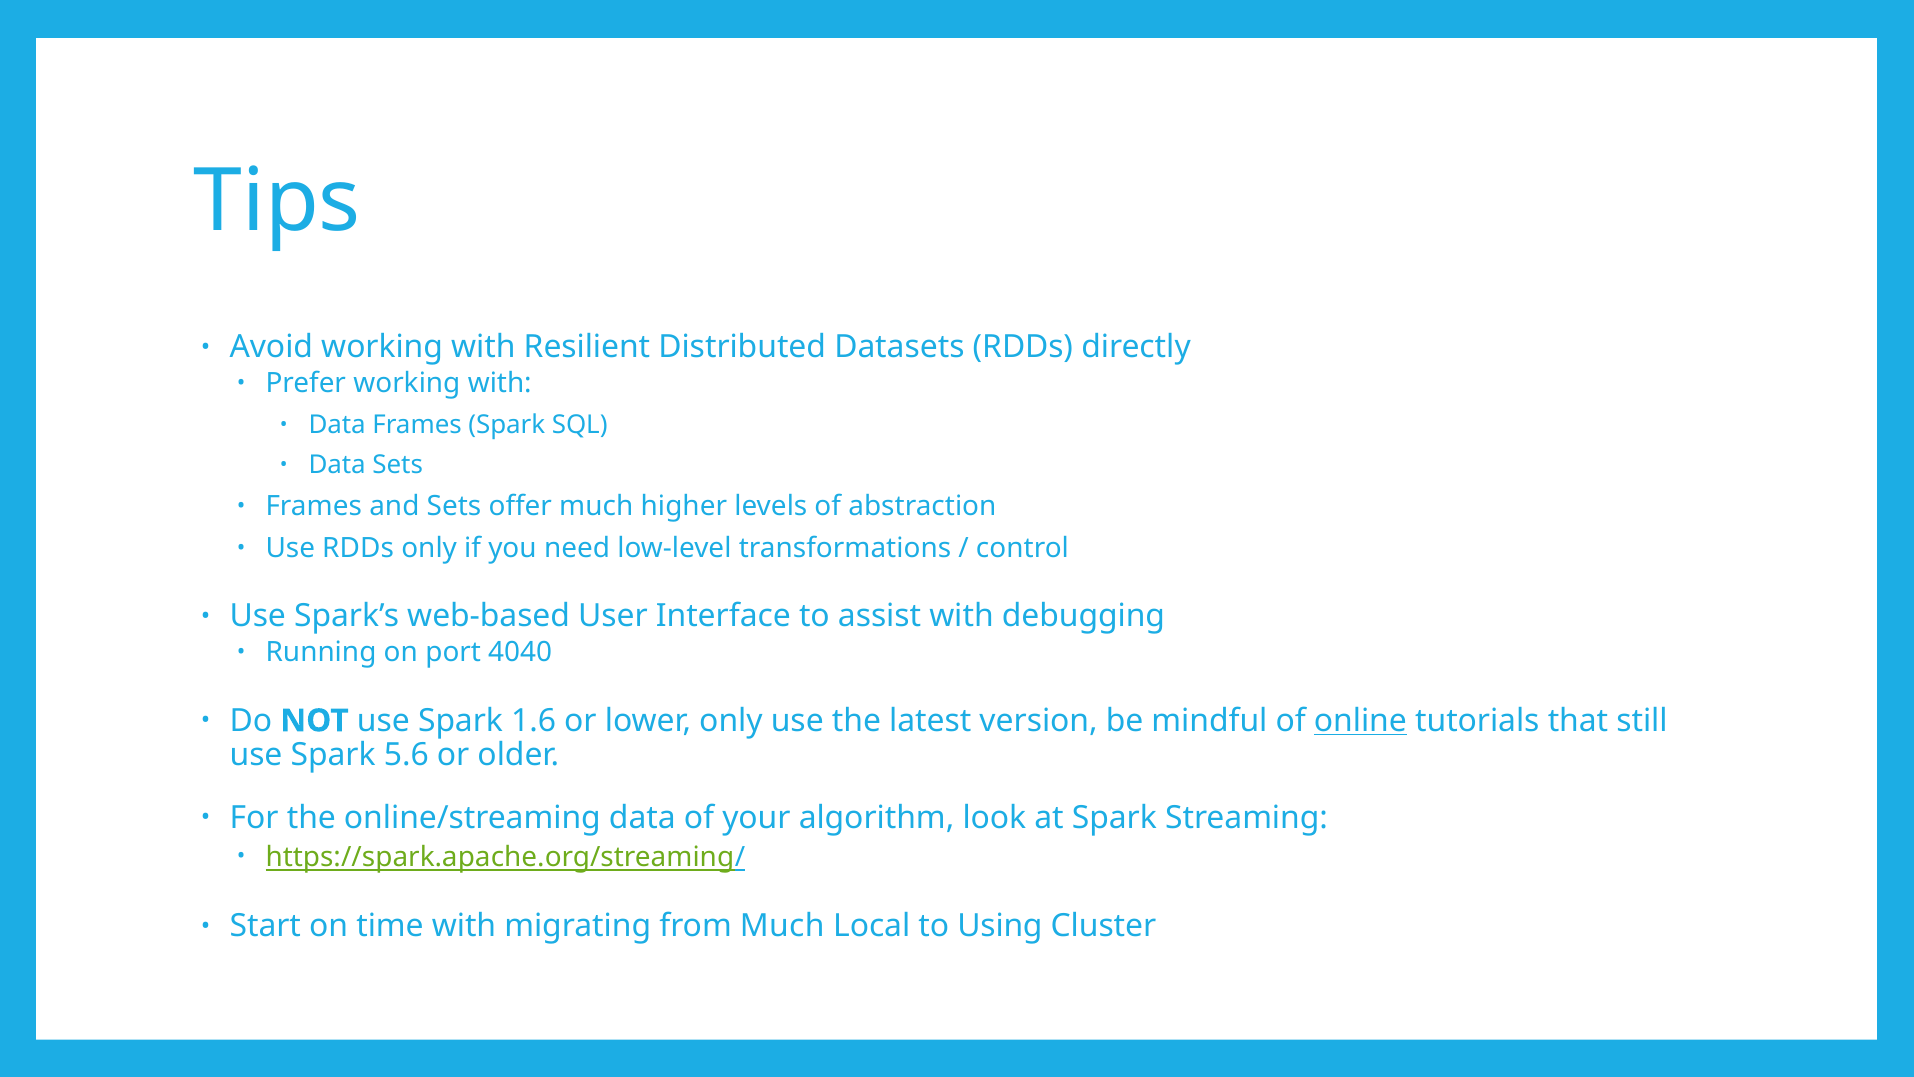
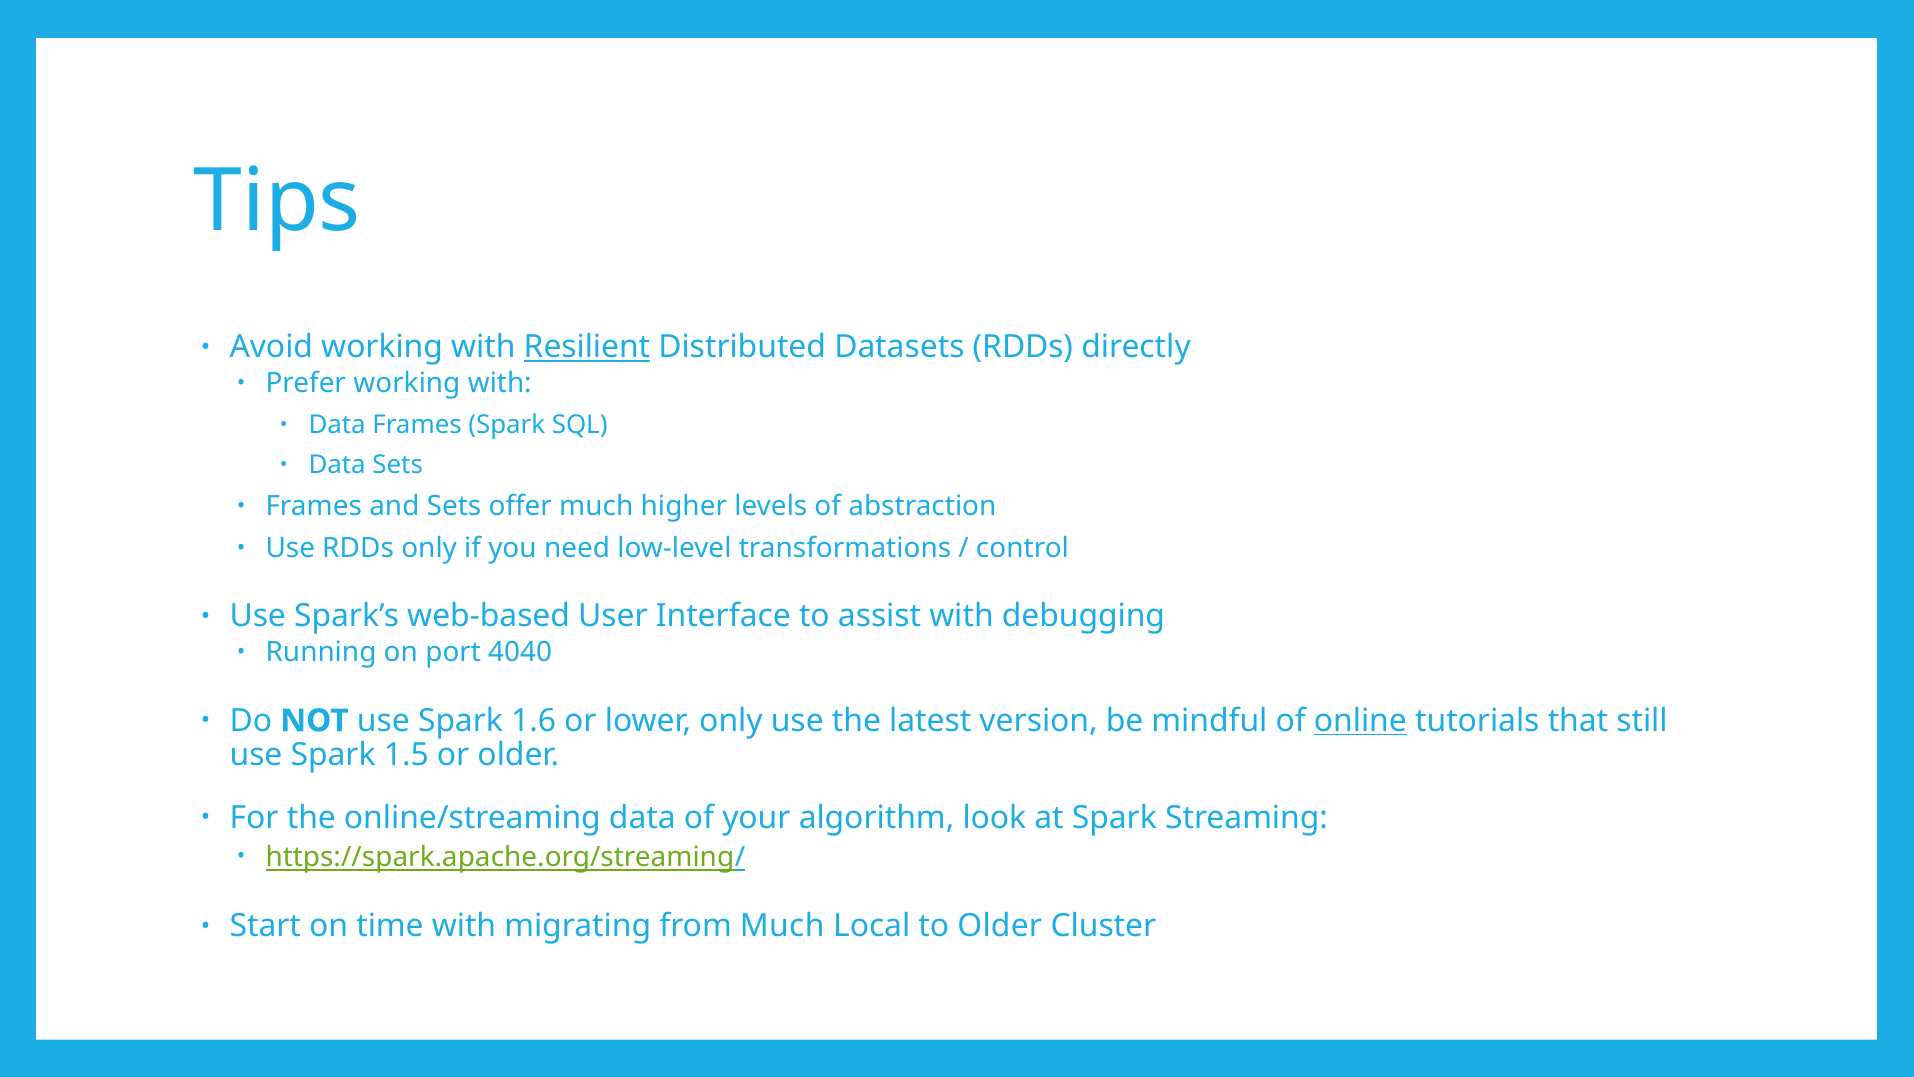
Resilient underline: none -> present (587, 347)
5.6: 5.6 -> 1.5 (406, 755)
to Using: Using -> Older (1000, 926)
